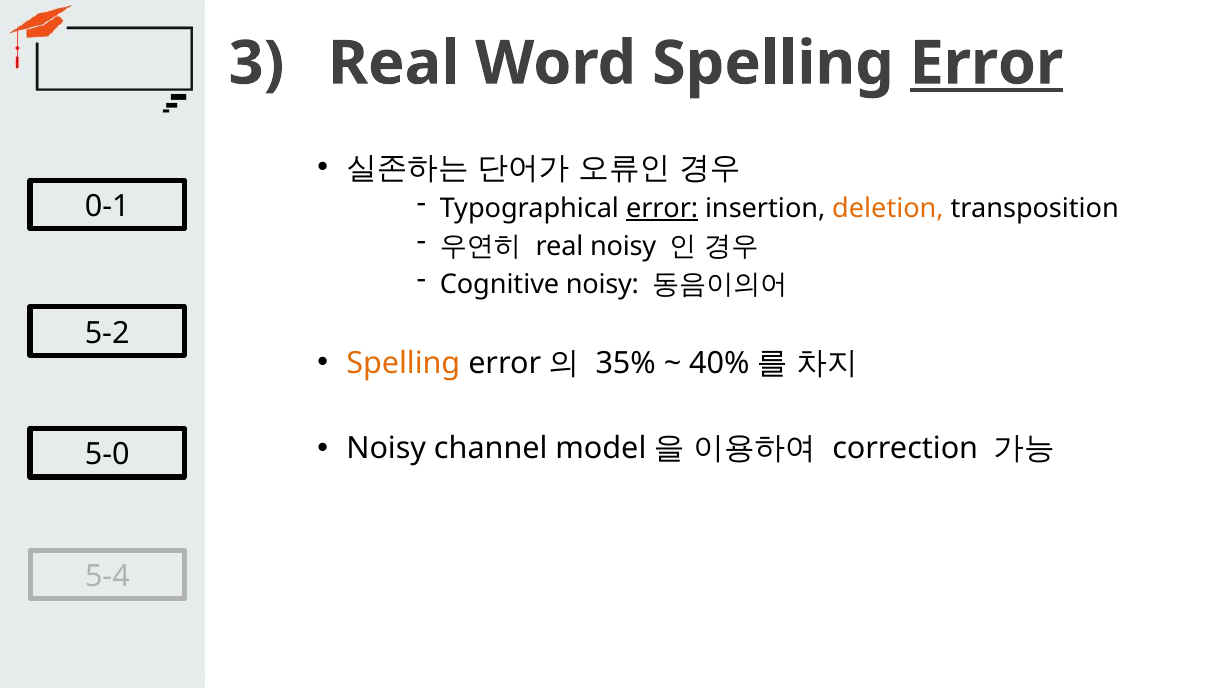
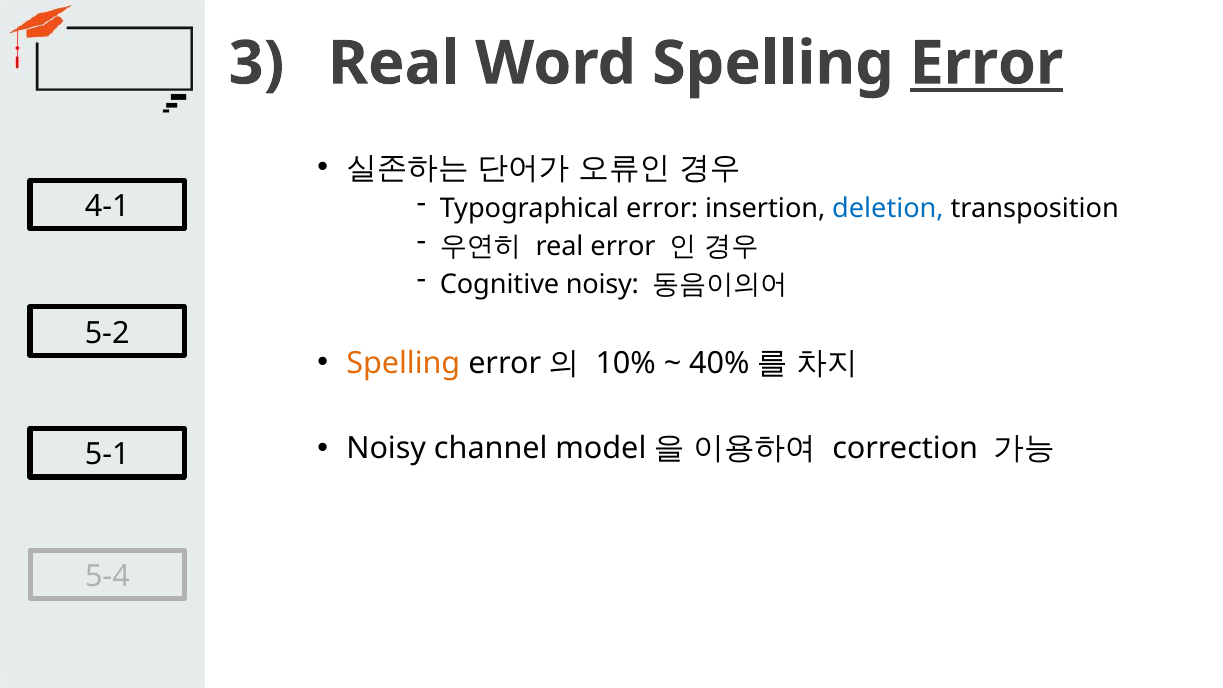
error underline: present -> none (662, 208)
deletion colour: orange -> blue (888, 208)
0-1: 0-1 -> 4-1 (107, 207)
real noisy: noisy -> error (623, 246)
35%: 35% -> 10% (626, 363)
5-0: 5-0 -> 5-1 (107, 455)
